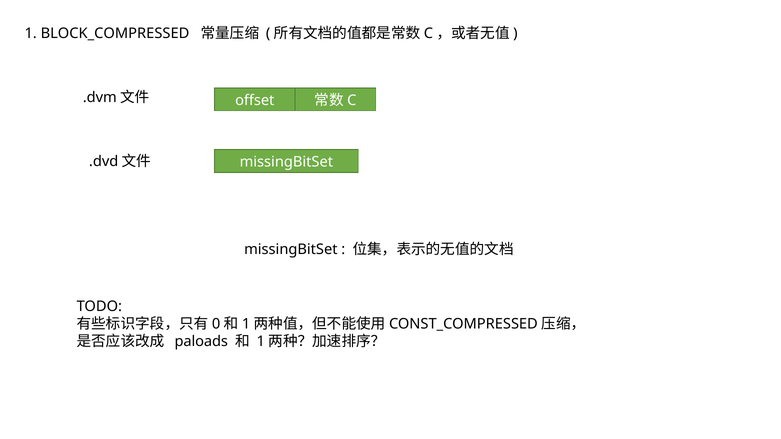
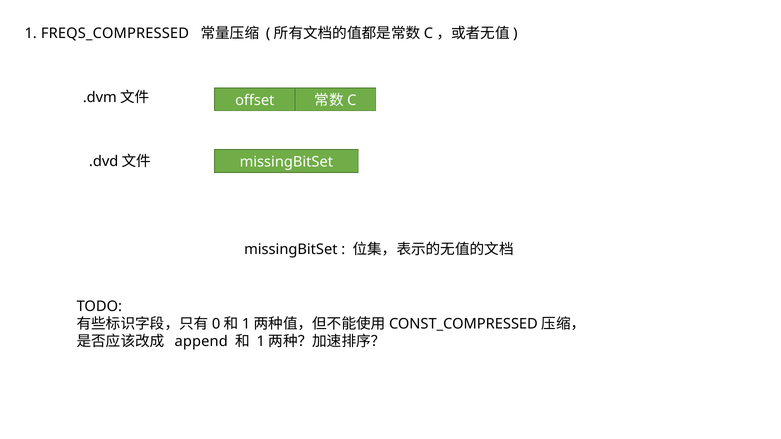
BLOCK_COMPRESSED: BLOCK_COMPRESSED -> FREQS_COMPRESSED (115, 33)
paloads: paloads -> append (201, 342)
